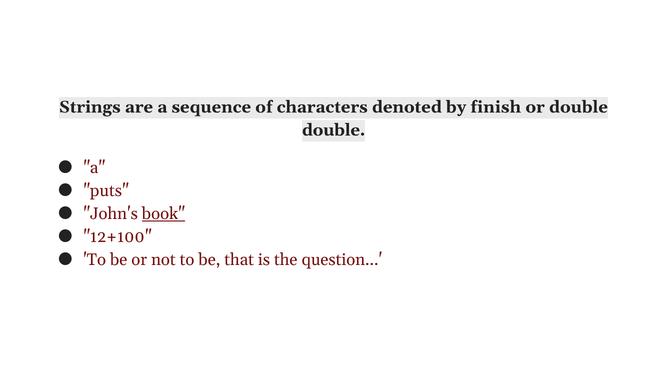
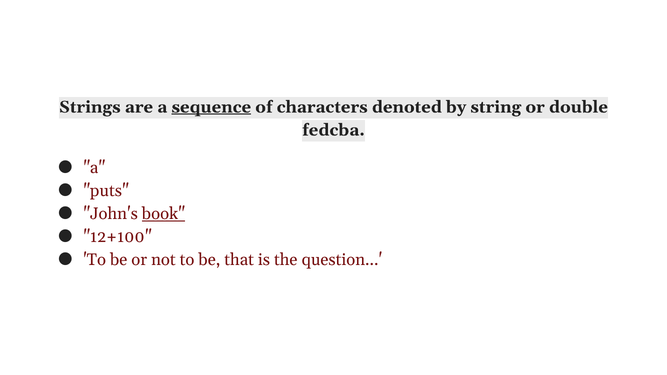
sequence underline: none -> present (211, 107)
finish: finish -> string (496, 107)
double: double -> fedcba (333, 130)
